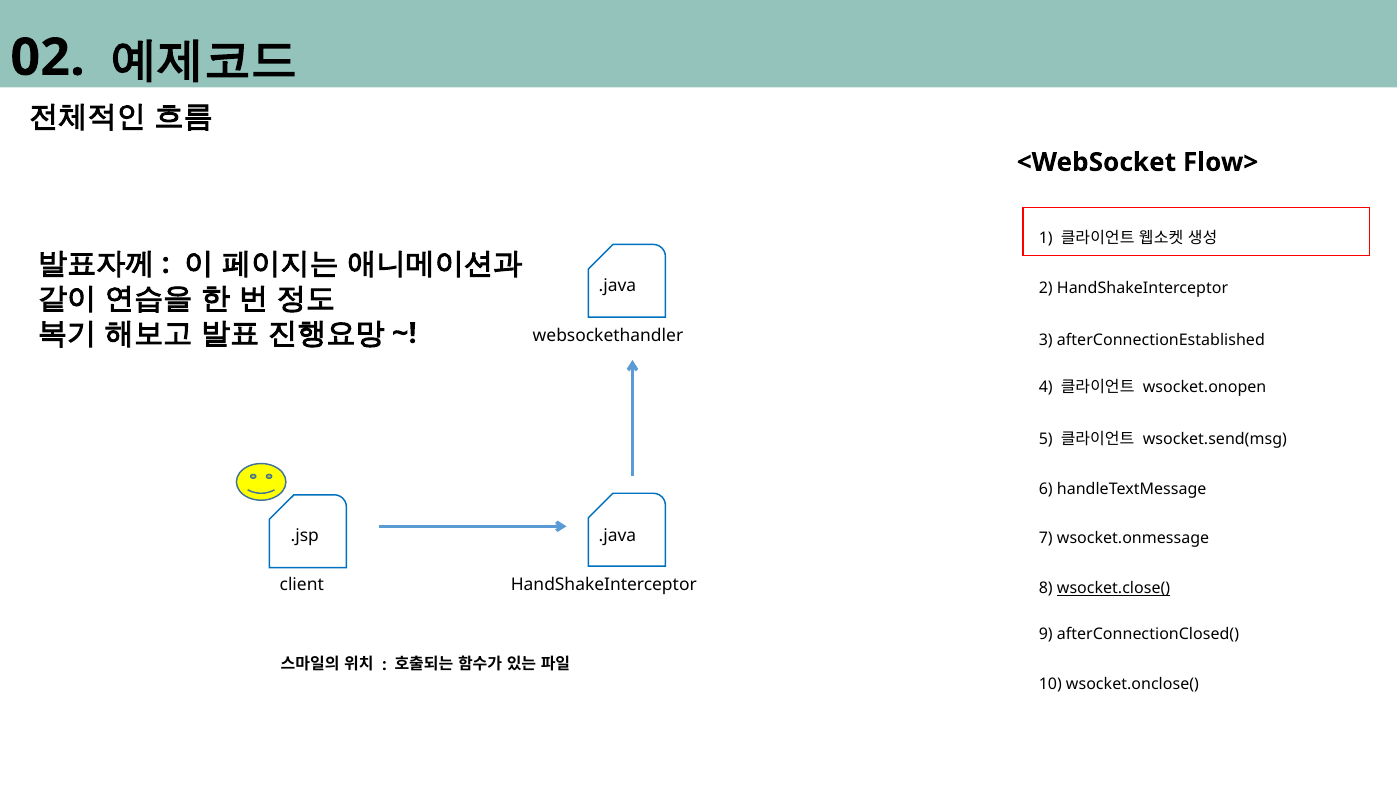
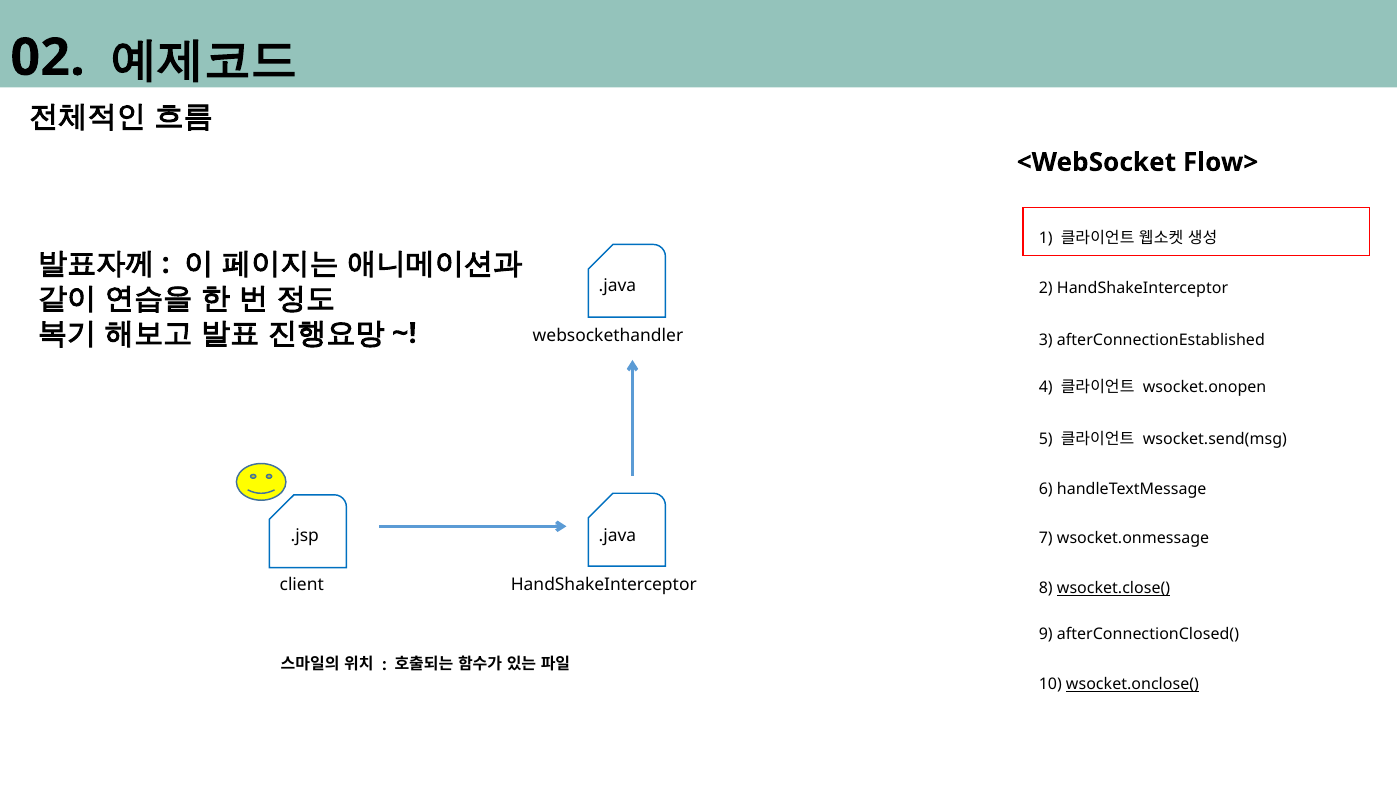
wsocket.onclose( underline: none -> present (1132, 684)
